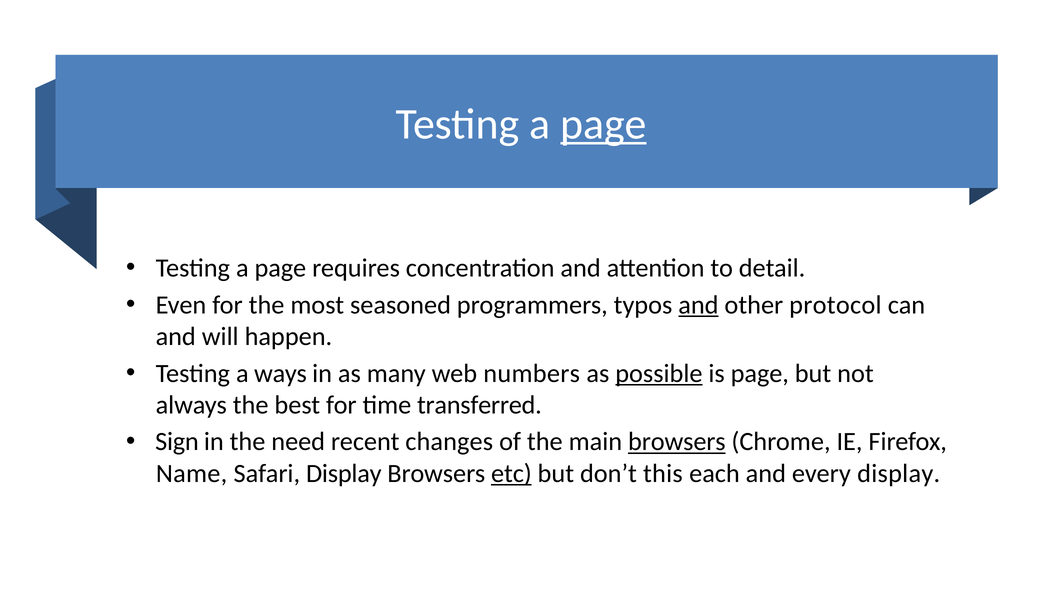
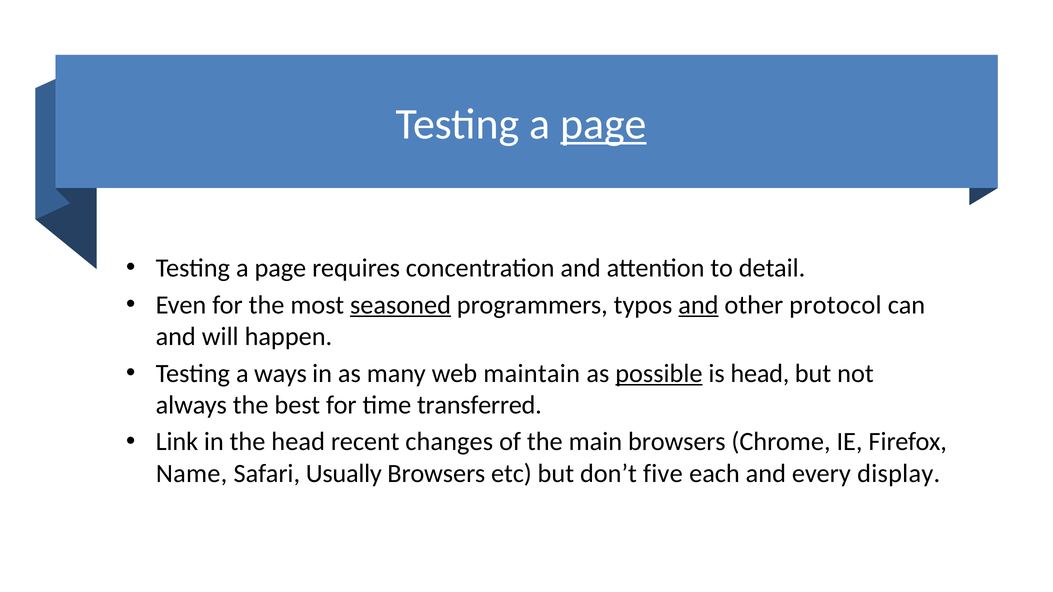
seasoned underline: none -> present (400, 305)
numbers: numbers -> maintain (532, 374)
is page: page -> head (760, 374)
Sign: Sign -> Link (177, 442)
the need: need -> head (298, 442)
browsers underline: present -> none (677, 442)
Safari Display: Display -> Usually (344, 474)
etc underline: present -> none (511, 474)
this: this -> five (663, 474)
